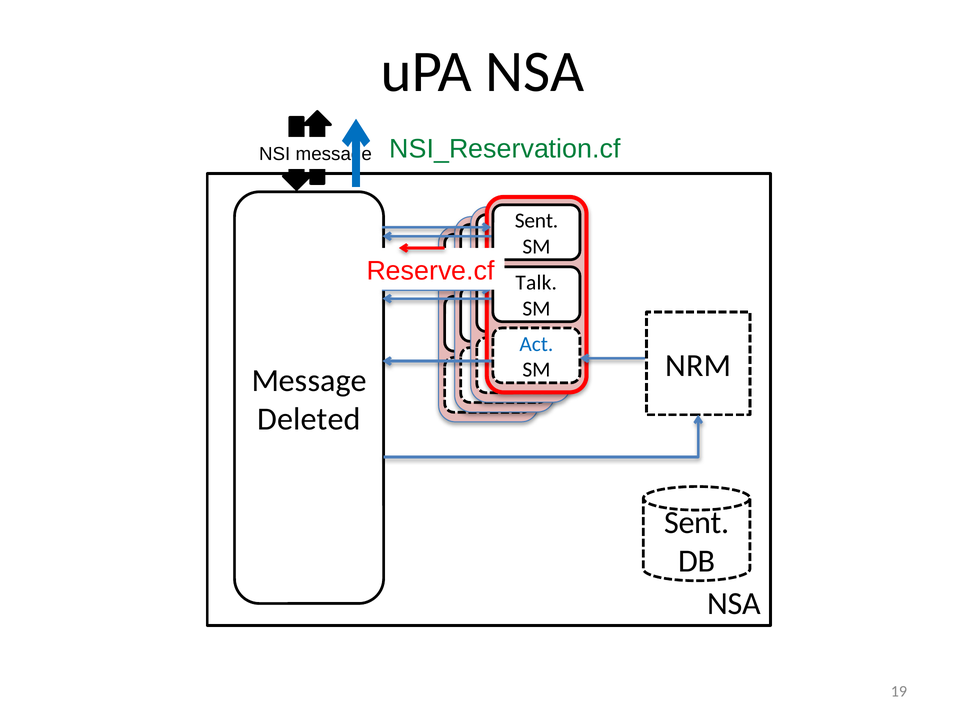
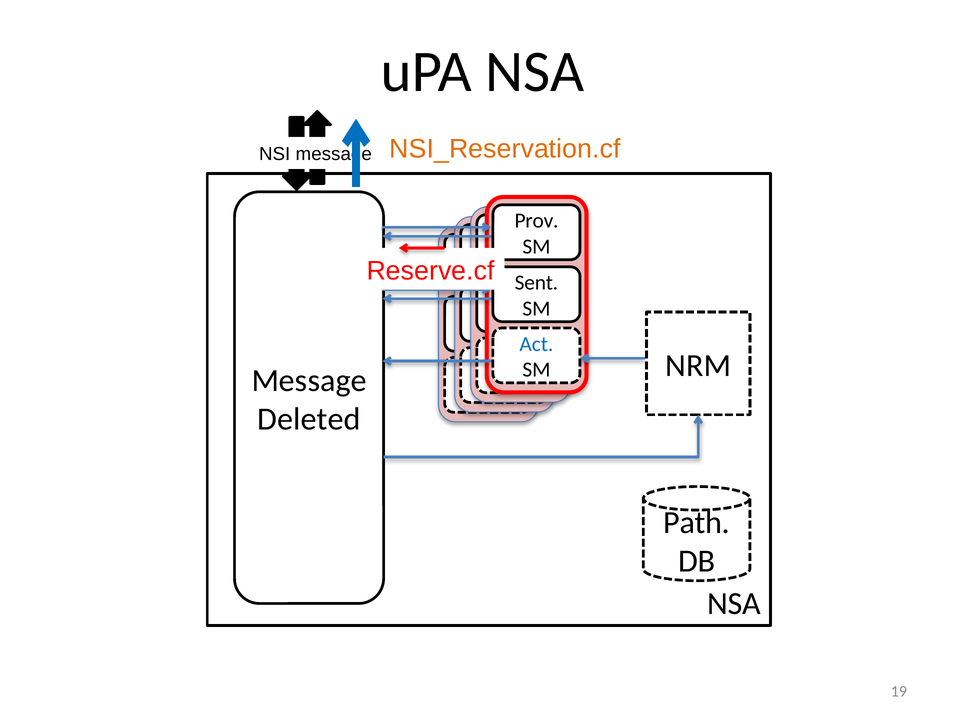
NSI_Reservation.cf colour: green -> orange (505, 149)
Sent: Sent -> Prov (537, 221)
Talk: Talk -> Sent (536, 283)
Sent: Sent -> Path (697, 522)
